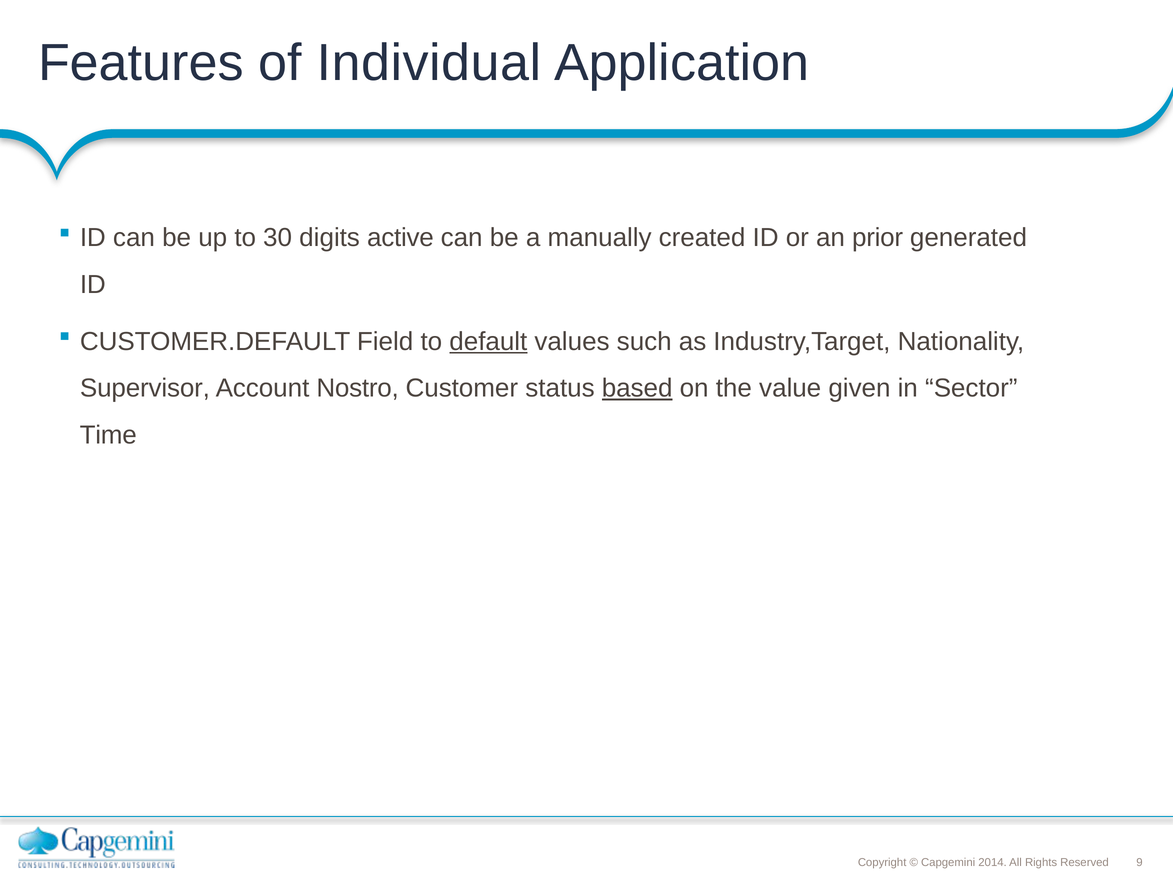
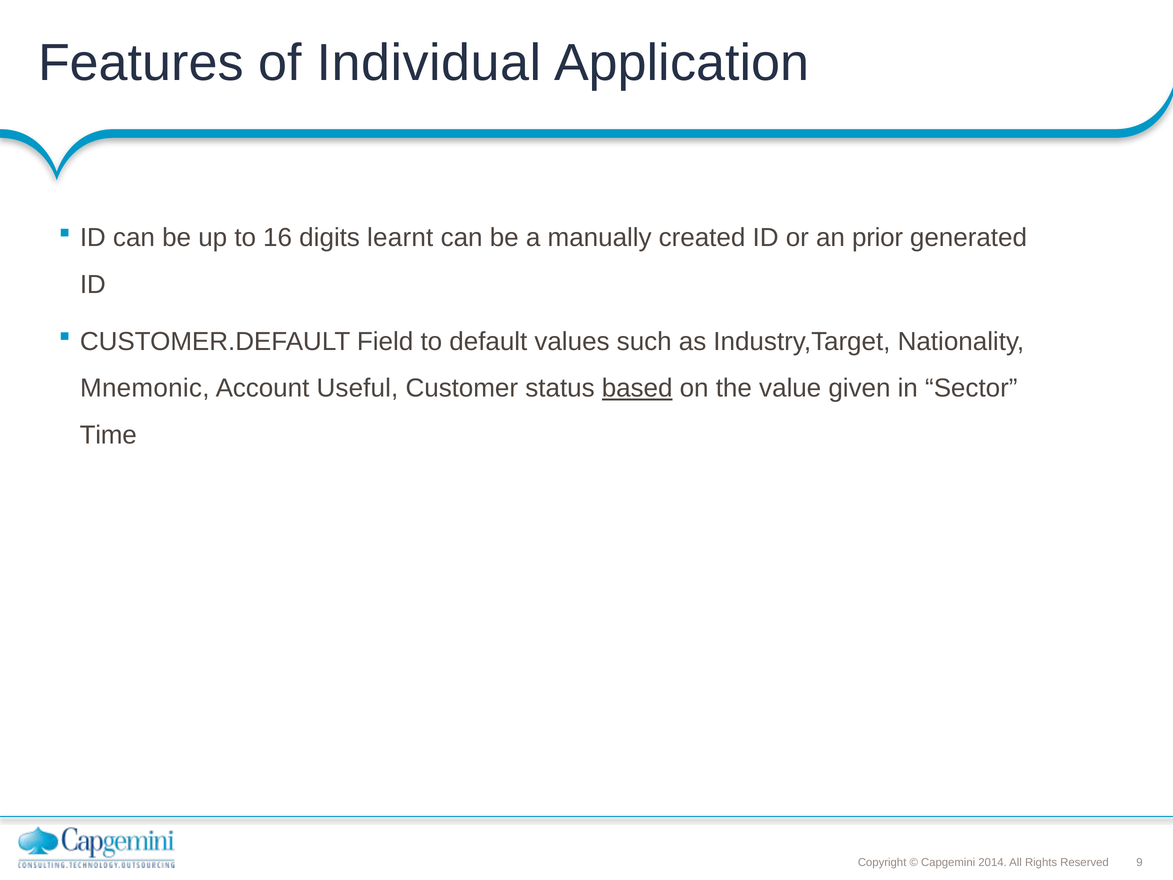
30: 30 -> 16 (278, 238)
active: active -> learnt (400, 238)
default underline: present -> none (488, 341)
Supervisor: Supervisor -> Mnemonic (145, 388)
Nostro: Nostro -> Useful (357, 388)
